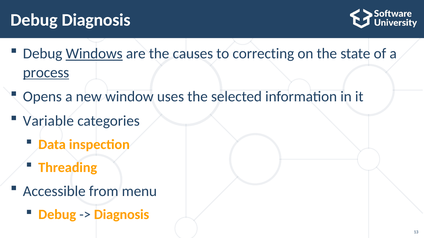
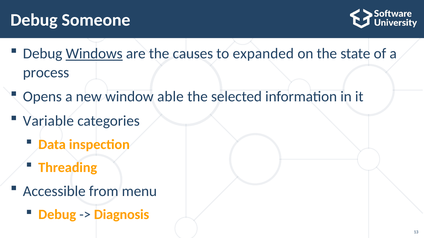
Debug Diagnosis: Diagnosis -> Someone (96, 20)
correcting: correcting -> expanded (263, 54)
process underline: present -> none (46, 73)
uses: uses -> able (170, 97)
